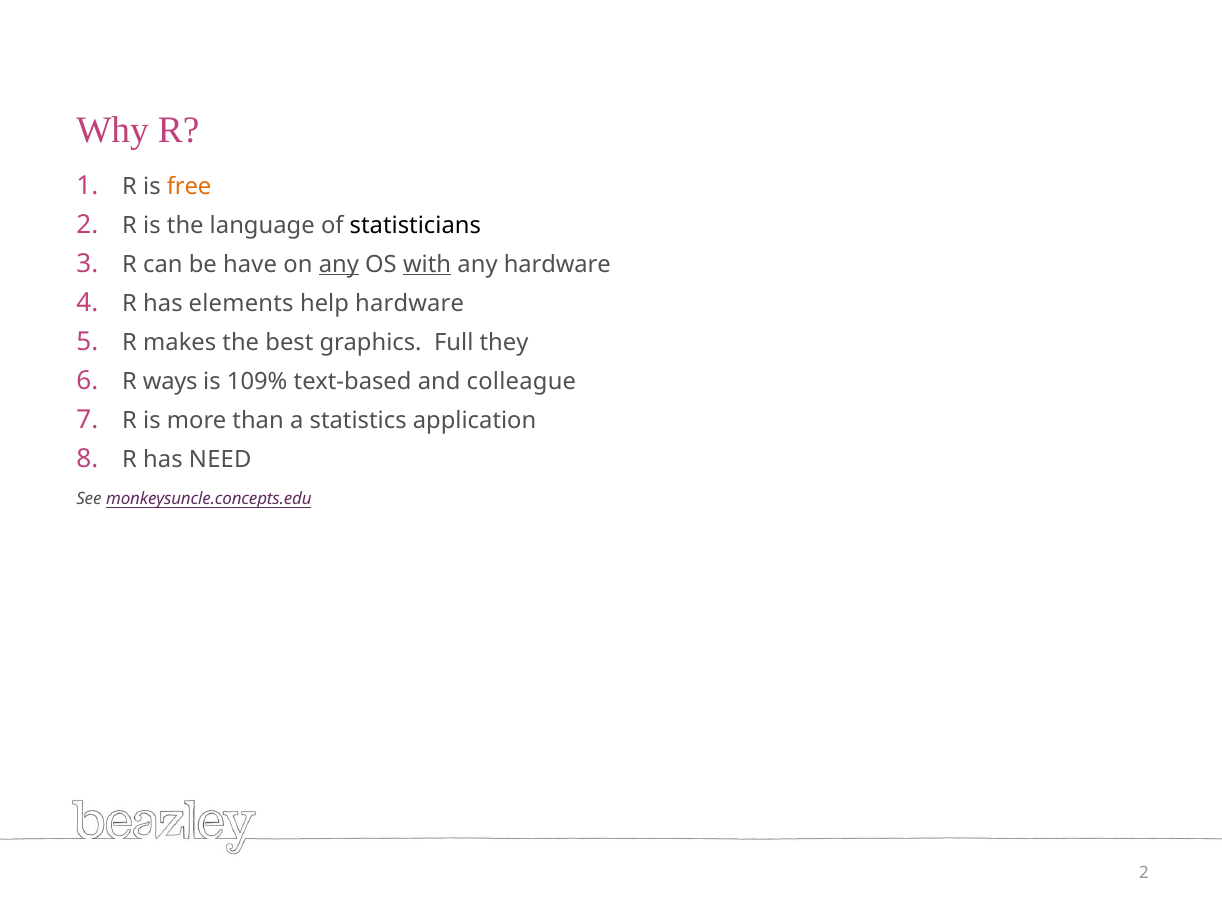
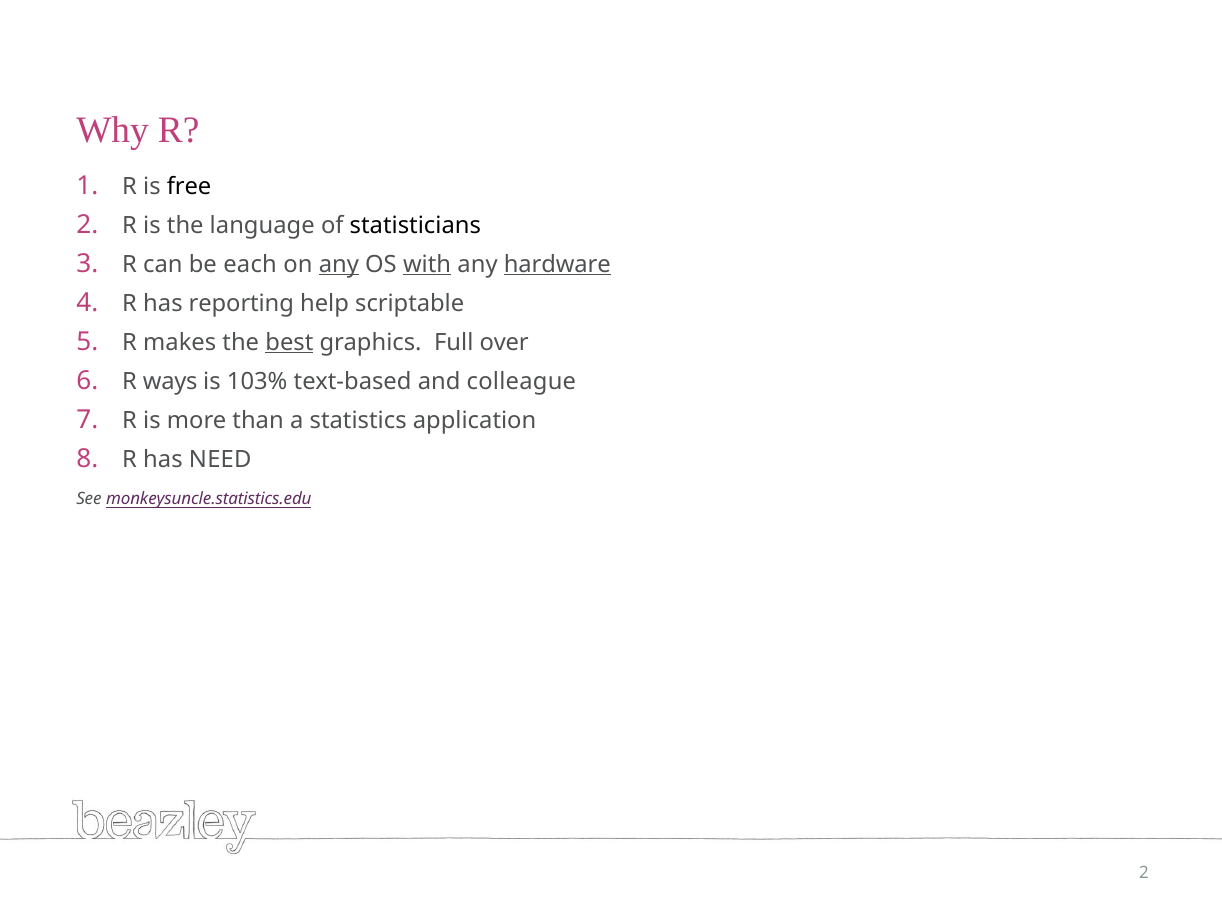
free colour: orange -> black (189, 187)
have: have -> each (250, 265)
hardware underline: none -> present (557, 265)
elements: elements -> reporting (241, 304)
help hardware: hardware -> scriptable (410, 304)
best underline: none -> present (289, 343)
they: they -> over (504, 343)
109%: 109% -> 103% (257, 382)
monkeysuncle.concepts.edu: monkeysuncle.concepts.edu -> monkeysuncle.statistics.edu (209, 500)
